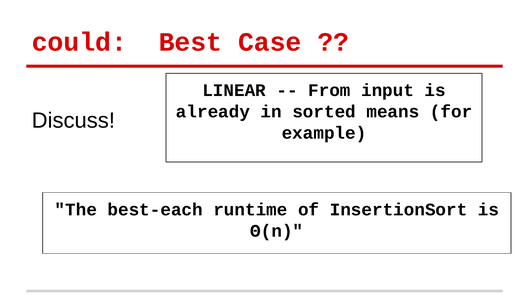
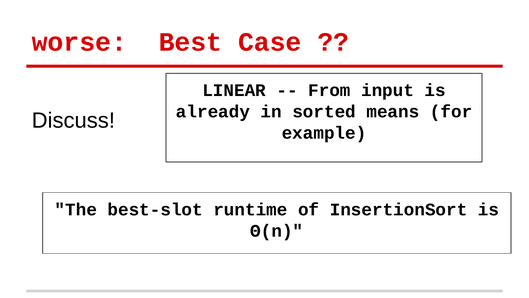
could: could -> worse (79, 42)
best-each: best-each -> best-slot (155, 209)
